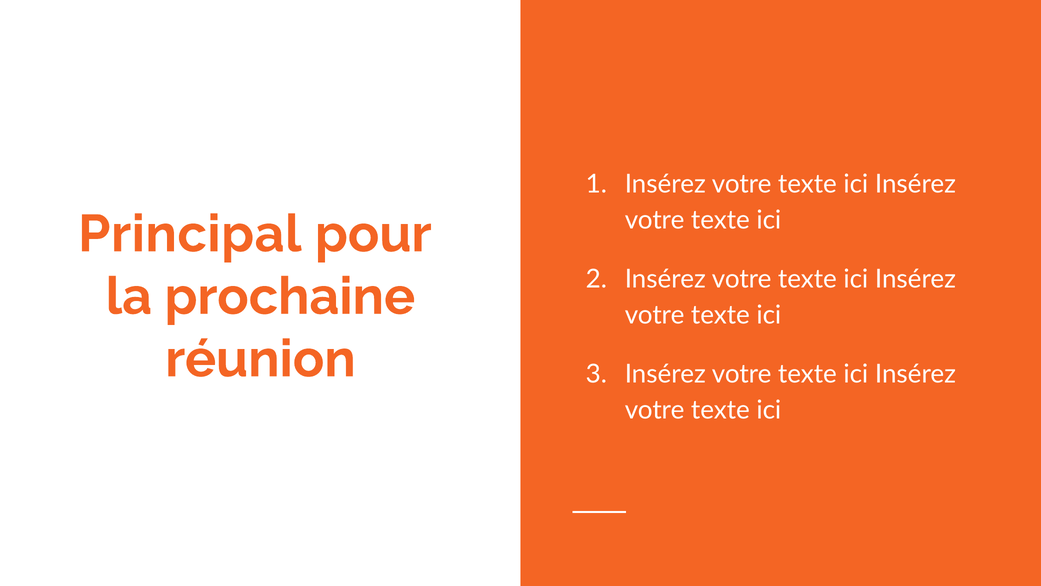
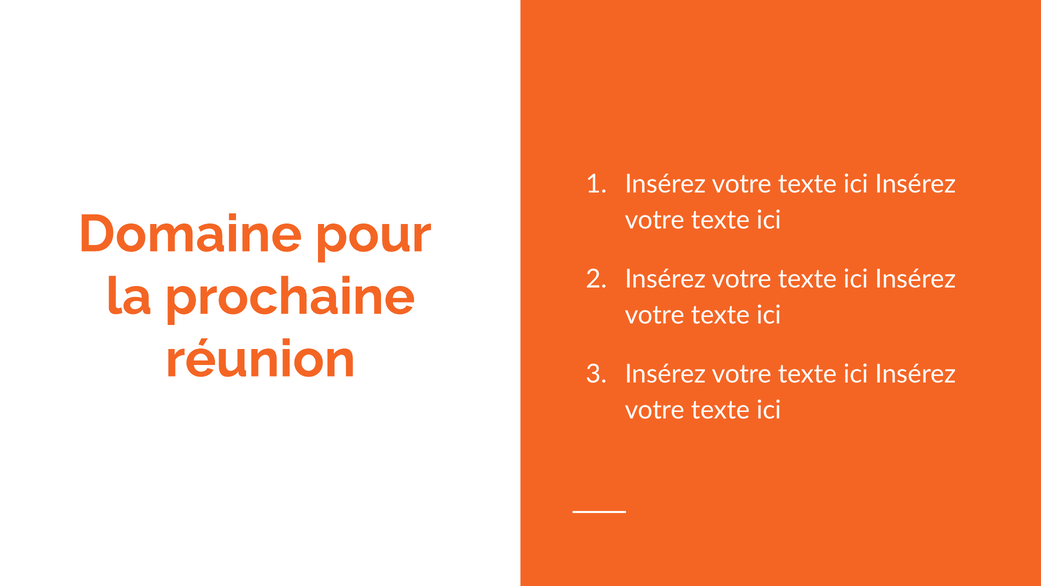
Principal: Principal -> Domaine (190, 234)
